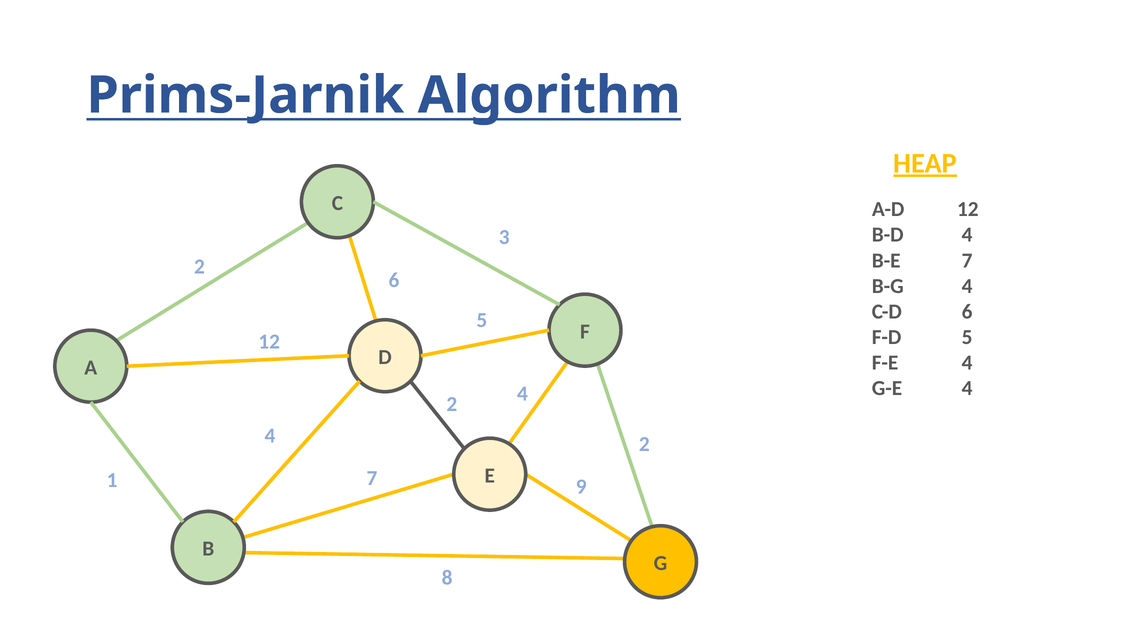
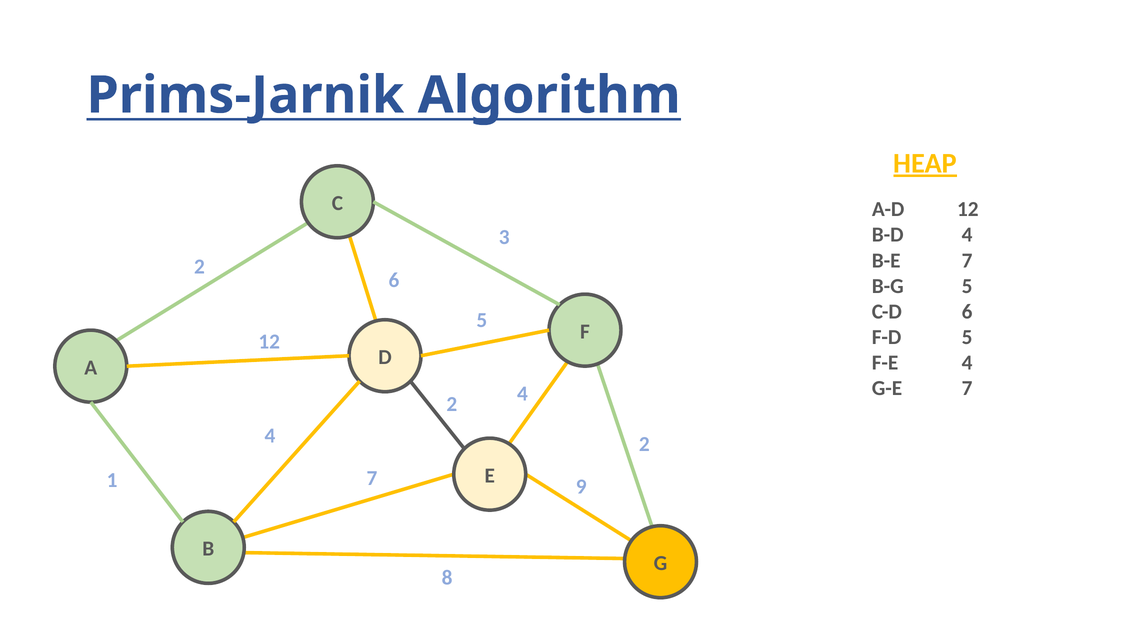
B-G 4: 4 -> 5 (967, 286)
G-E 4: 4 -> 7 (967, 388)
